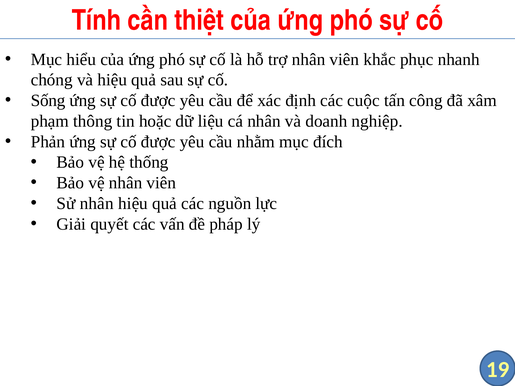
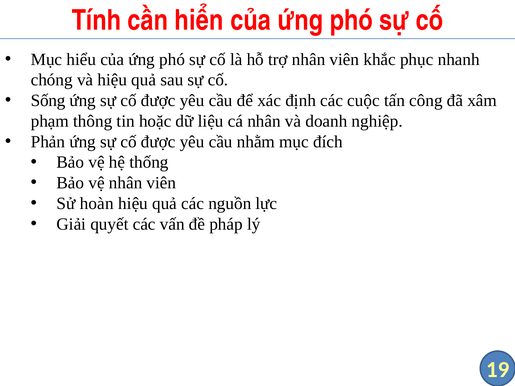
thiệt: thiệt -> hiển (199, 21)
Sử nhân: nhân -> hoàn (97, 204)
